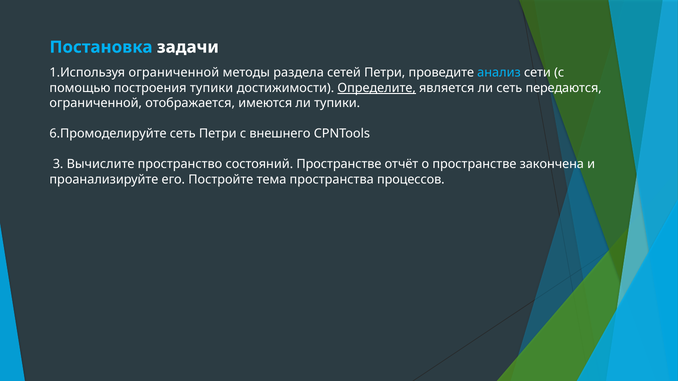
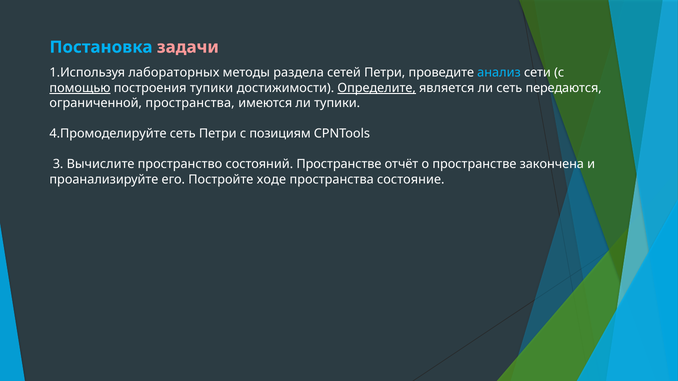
задачи colour: white -> pink (188, 47)
1.Используя ограниченной: ограниченной -> лабораторных (174, 73)
помощью underline: none -> present (80, 88)
ограниченной отображается: отображается -> пространства (190, 103)
6.Промоделируйте: 6.Промоделируйте -> 4.Промоделируйте (108, 134)
внешнего: внешнего -> позициям (280, 134)
тема: тема -> ходе (271, 180)
процессов: процессов -> состояние (411, 180)
